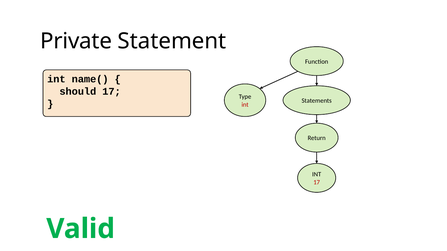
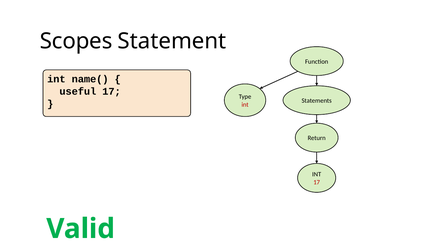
Private: Private -> Scopes (76, 41)
should: should -> useful (78, 92)
